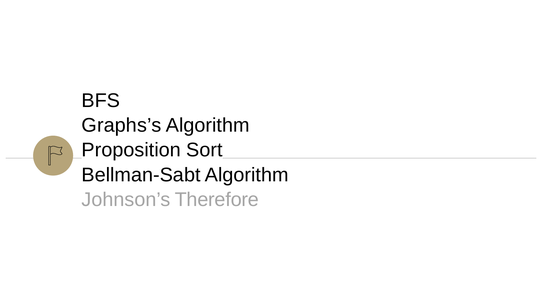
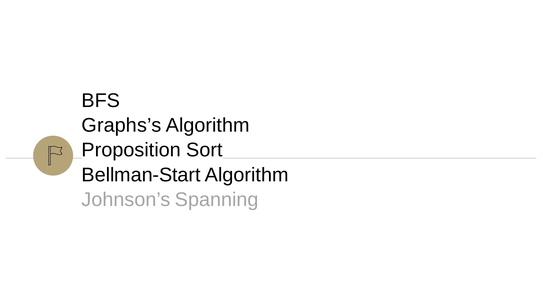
Bellman-Sabt: Bellman-Sabt -> Bellman-Start (141, 175)
Therefore: Therefore -> Spanning (217, 200)
